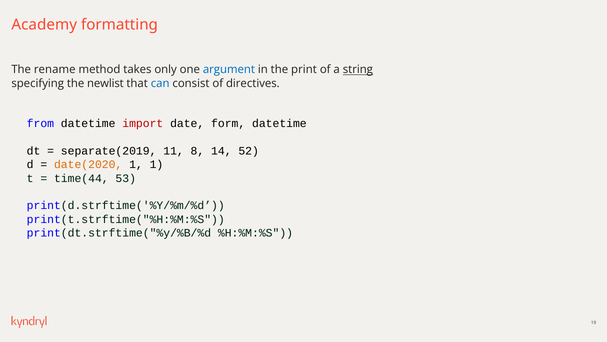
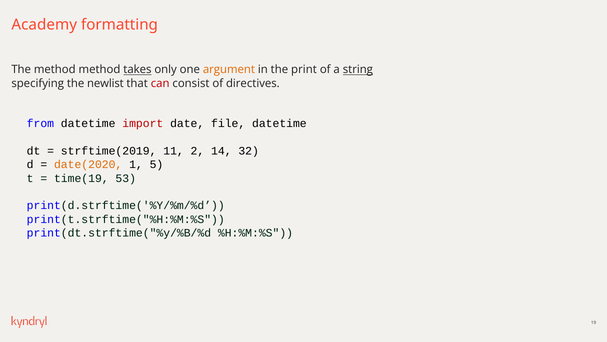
The rename: rename -> method (55, 70)
takes underline: none -> present (137, 70)
argument colour: blue -> orange (229, 70)
can colour: blue -> red (160, 83)
form: form -> file (228, 123)
separate(2019: separate(2019 -> strftime(2019 (109, 151)
8: 8 -> 2 (197, 151)
52: 52 -> 32 (249, 151)
1 1: 1 -> 5 (156, 164)
time(44: time(44 -> time(19 (81, 178)
